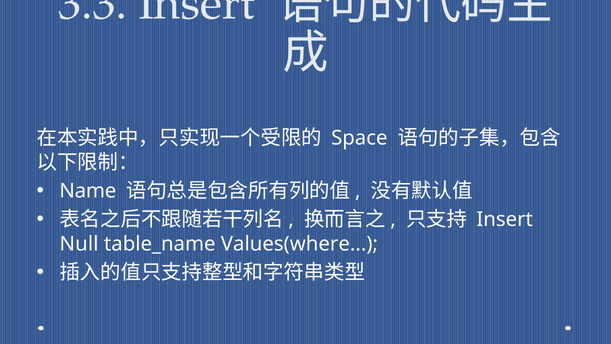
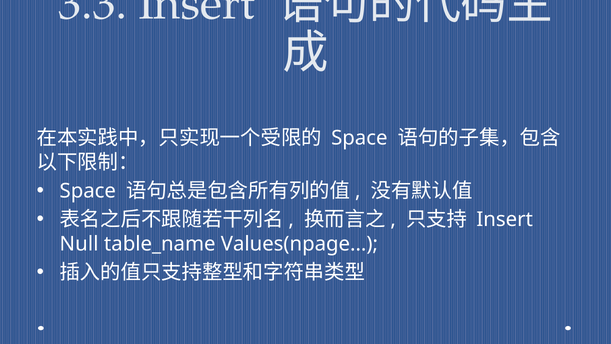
Name: Name -> Space (88, 191)
Values(where: Values(where -> Values(npage (299, 244)
